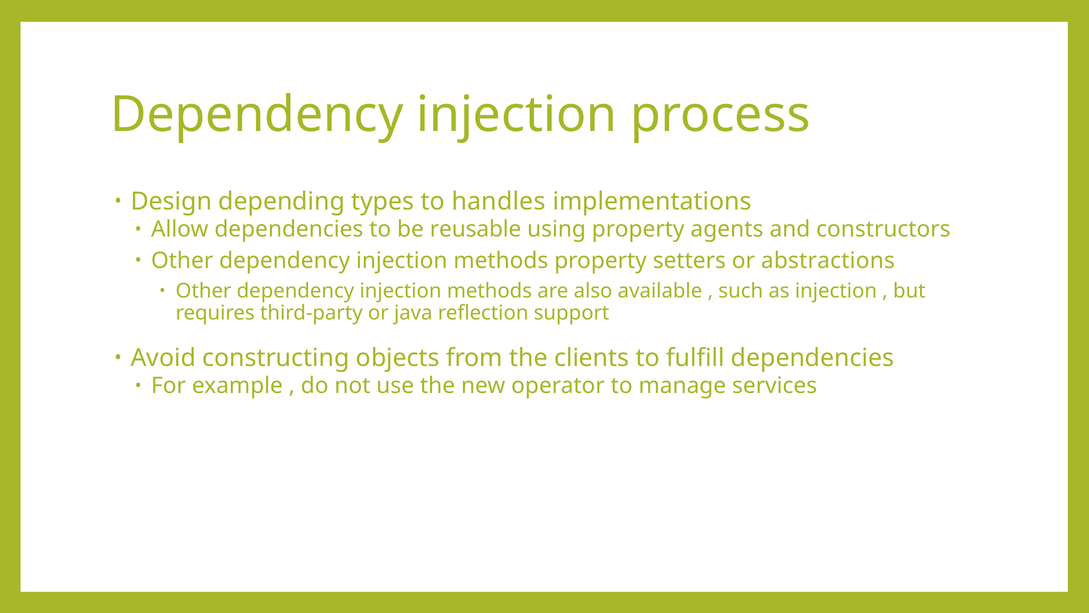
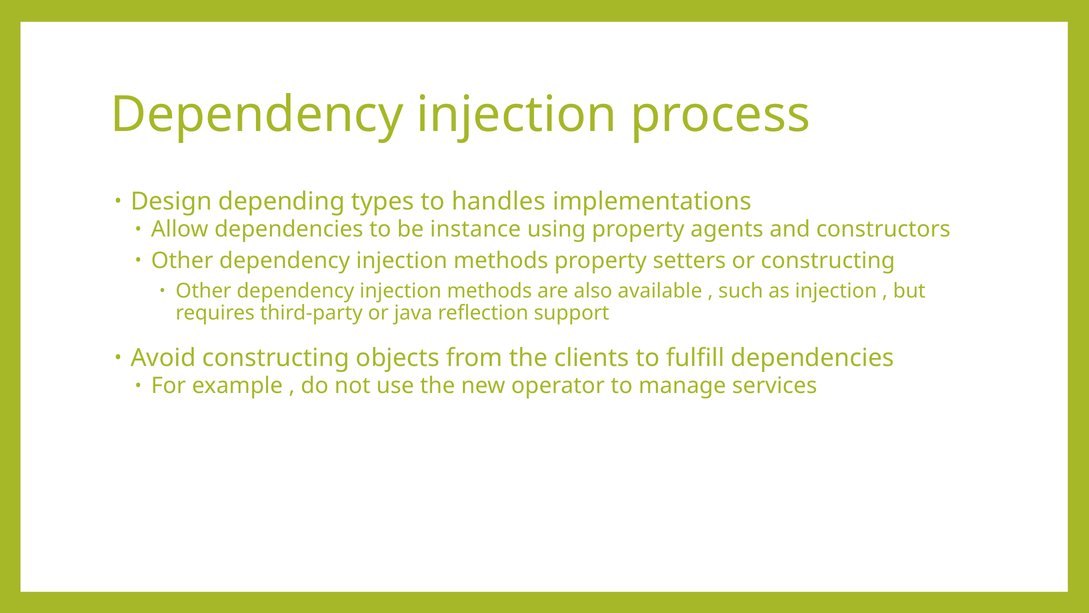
reusable: reusable -> instance (475, 229)
or abstractions: abstractions -> constructing (828, 261)
